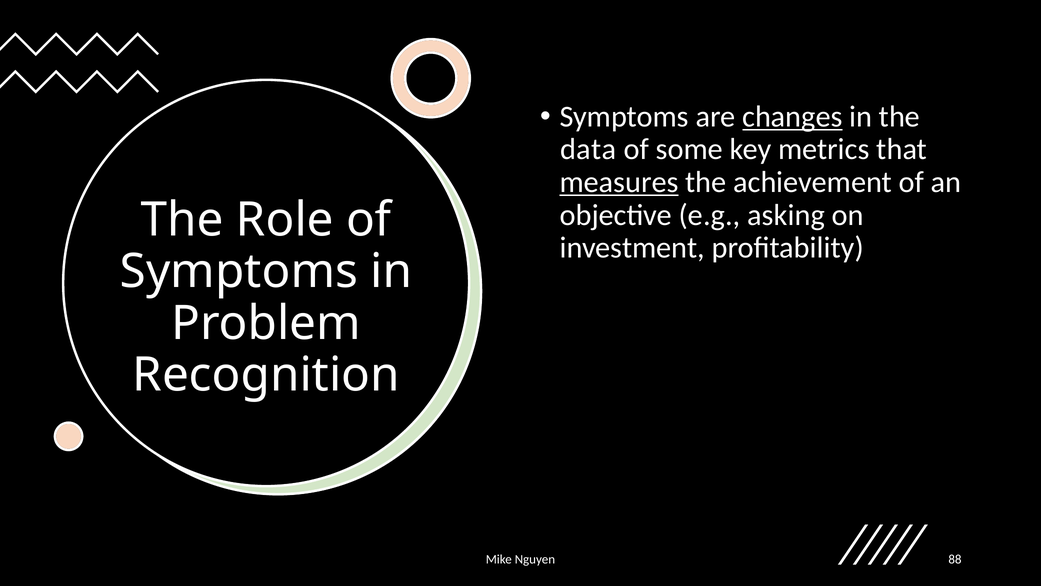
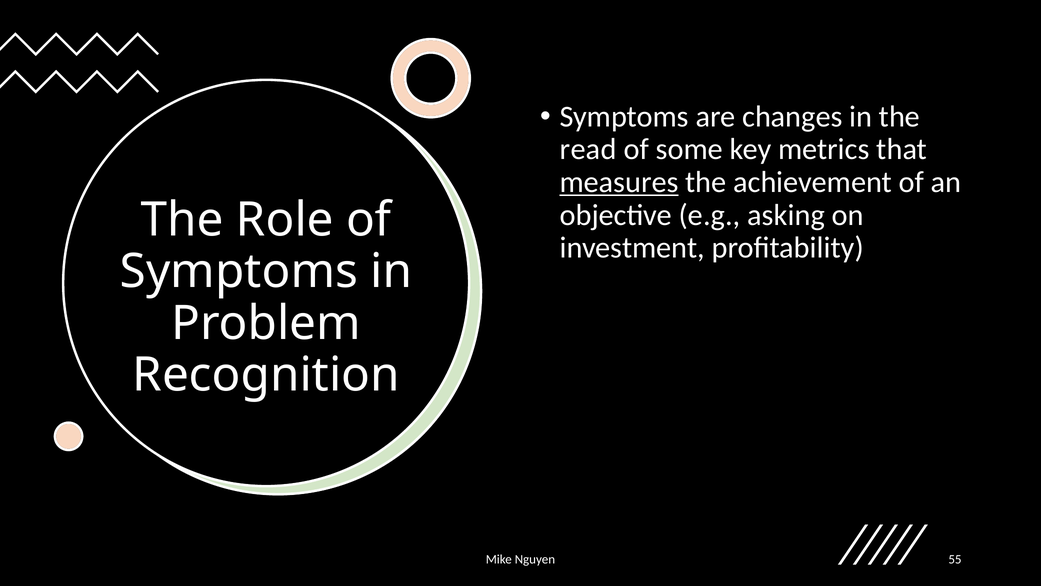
changes underline: present -> none (792, 117)
data: data -> read (588, 149)
88: 88 -> 55 (955, 559)
